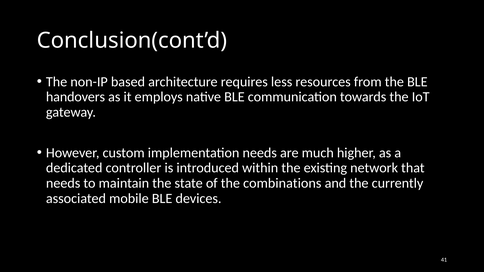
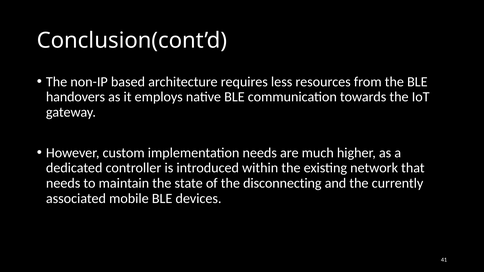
combinations: combinations -> disconnecting (282, 183)
